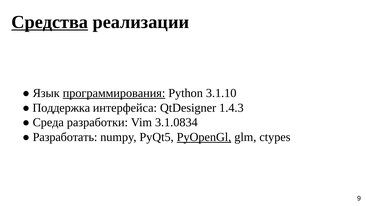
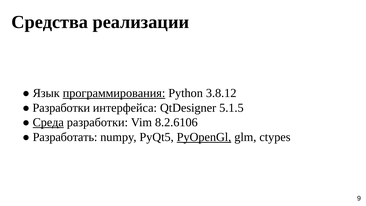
Средства underline: present -> none (50, 22)
3.1.10: 3.1.10 -> 3.8.12 (221, 93)
Поддержка: Поддержка -> Разработки (61, 108)
1.4.3: 1.4.3 -> 5.1.5 (231, 108)
Среда underline: none -> present (48, 122)
3.1.0834: 3.1.0834 -> 8.2.6106 (176, 122)
